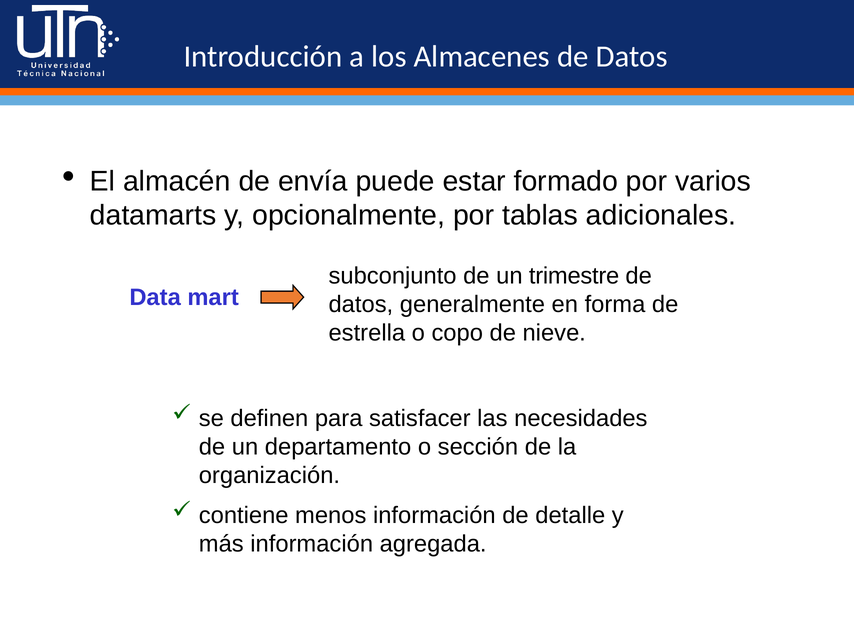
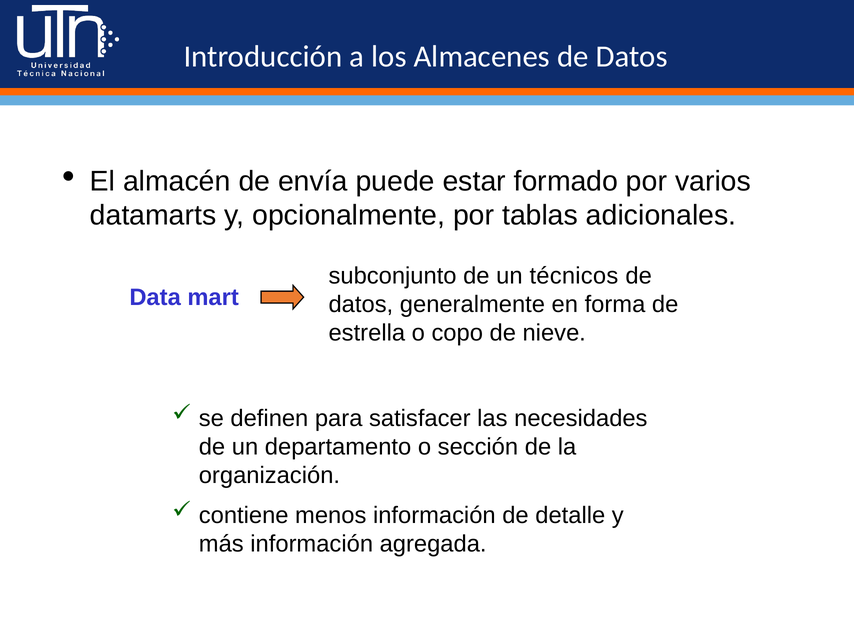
trimestre: trimestre -> técnicos (574, 276)
